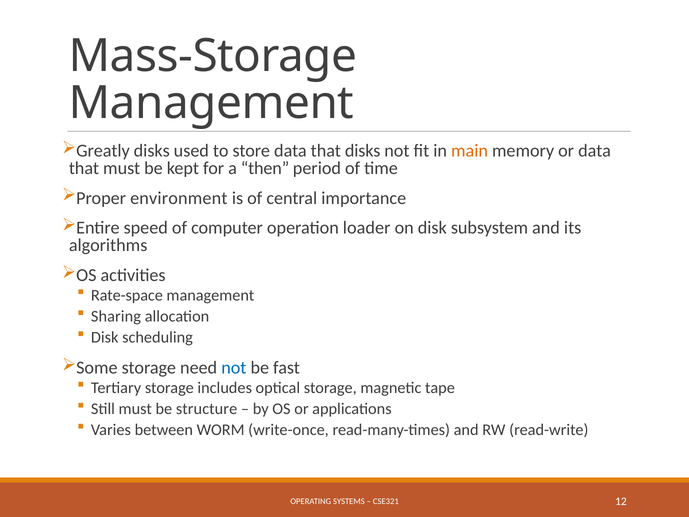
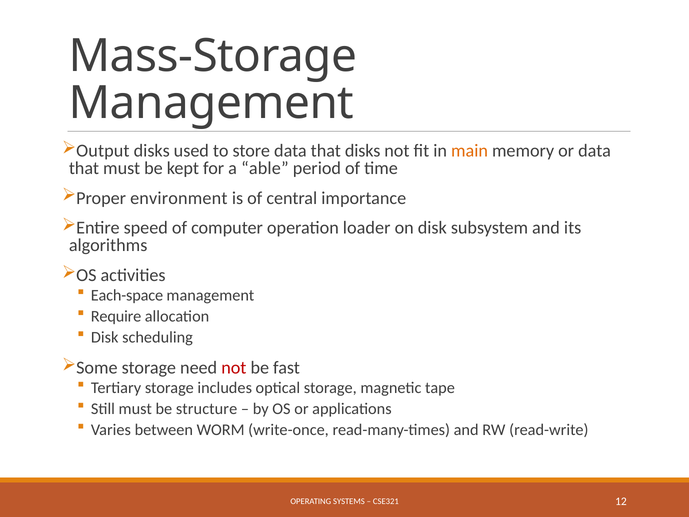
Greatly: Greatly -> Output (103, 151)
then: then -> able (265, 168)
Rate-space: Rate-space -> Each-space (127, 295)
Sharing: Sharing -> Require (116, 316)
not colour: blue -> red (234, 367)
